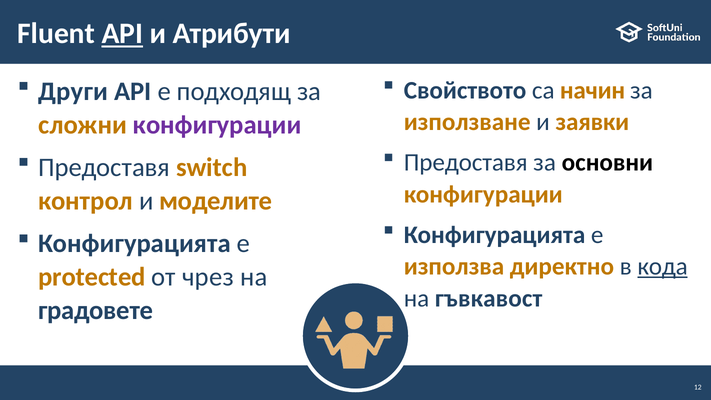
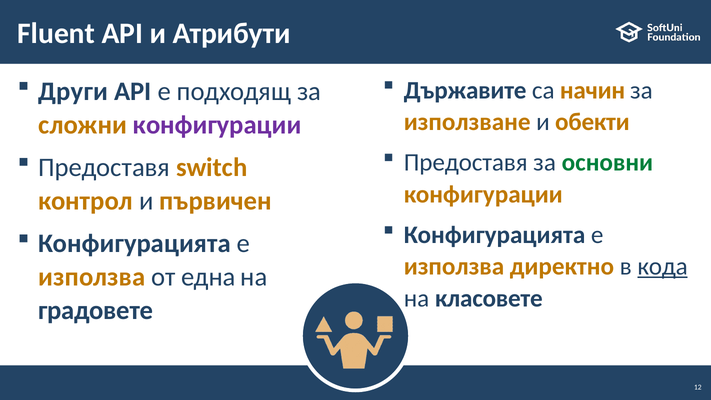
API underline: present -> none (122, 34)
Свойството: Свойството -> Държавите (465, 90)
заявки: заявки -> обекти (592, 122)
основни colour: black -> green (607, 162)
моделите: моделите -> първичен (216, 201)
protected: protected -> използва (92, 277)
чрез: чрез -> една (208, 277)
гъвкавост: гъвкавост -> класовете (489, 298)
